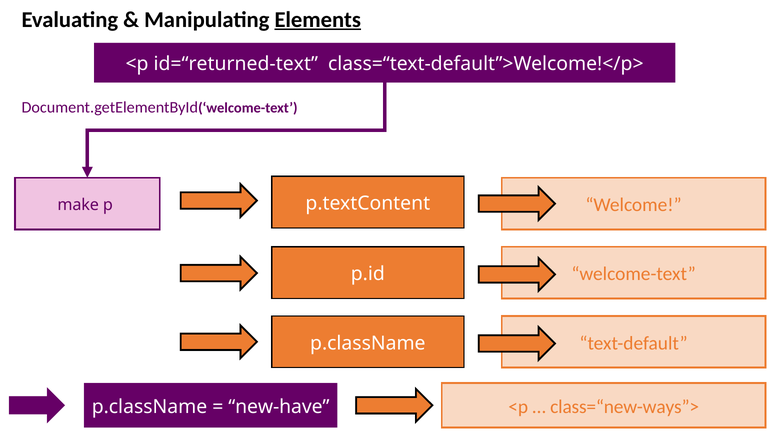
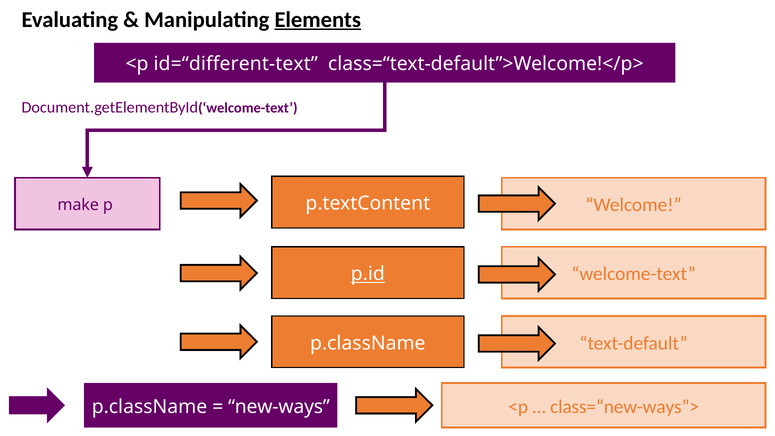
id=“returned-text: id=“returned-text -> id=“different-text (236, 64)
p.id underline: none -> present (368, 274)
new-have: new-have -> new-ways (279, 407)
